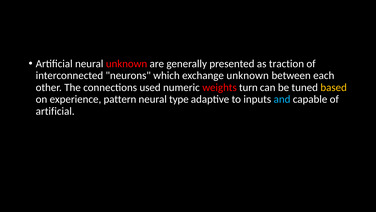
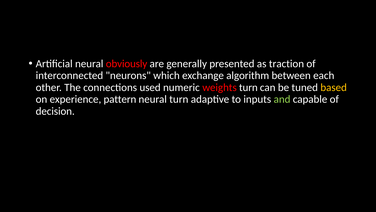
neural unknown: unknown -> obviously (127, 64)
exchange unknown: unknown -> algorithm (248, 75)
neural type: type -> turn (179, 99)
and colour: light blue -> light green (282, 99)
artificial: artificial -> decision (55, 111)
